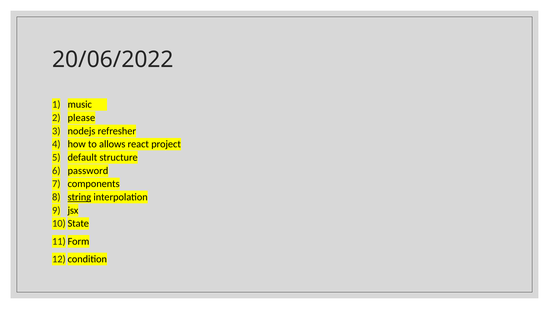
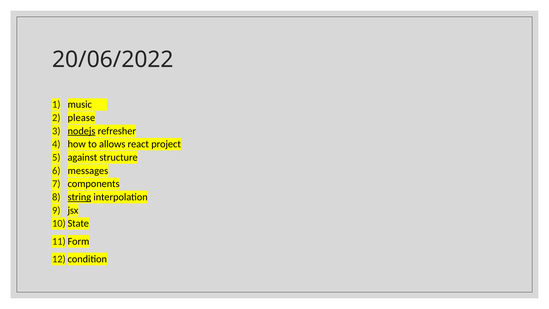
nodejs underline: none -> present (82, 131)
default: default -> against (82, 157)
password: password -> messages (88, 171)
